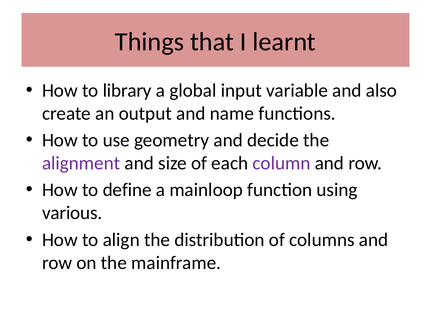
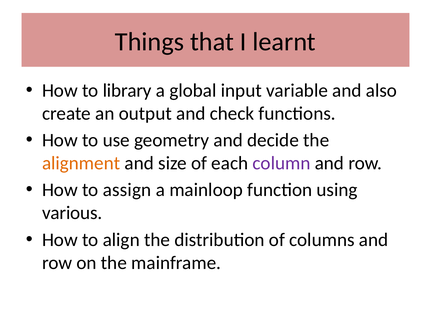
name: name -> check (232, 113)
alignment colour: purple -> orange (81, 163)
define: define -> assign (127, 190)
